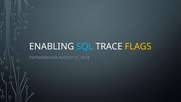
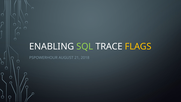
SQL colour: light blue -> light green (85, 46)
